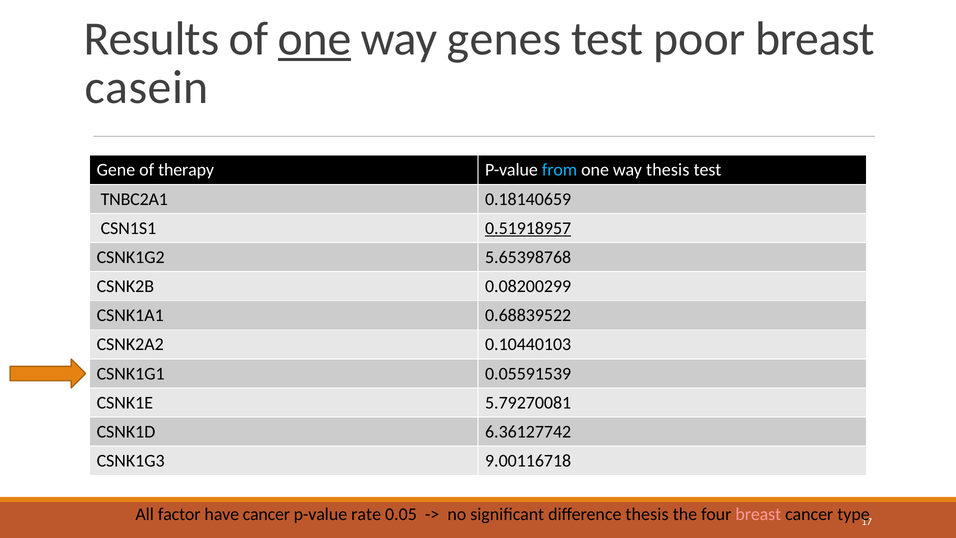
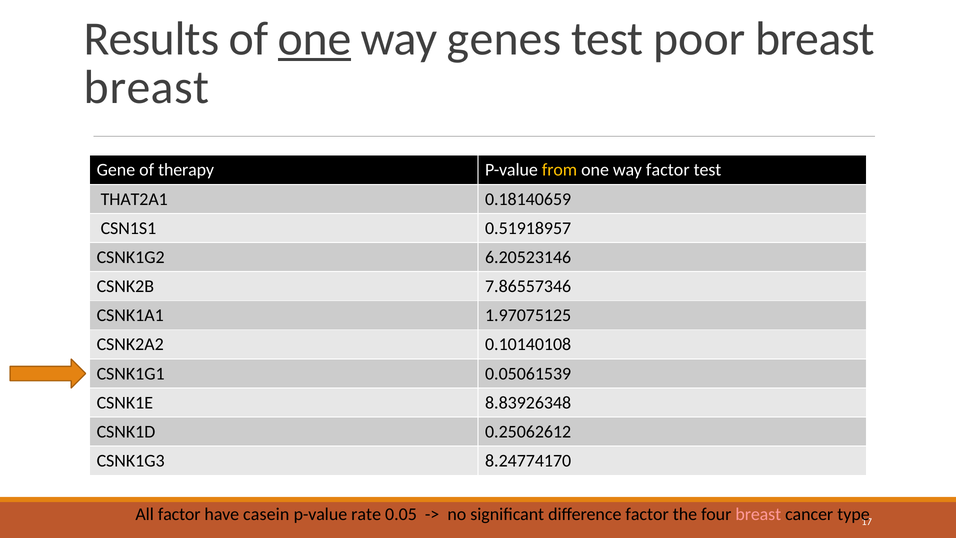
casein: casein -> breast (147, 88)
from colour: light blue -> yellow (560, 170)
way thesis: thesis -> factor (668, 170)
TNBC2A1: TNBC2A1 -> THAT2A1 (134, 199)
0.51918957 underline: present -> none (528, 228)
5.65398768: 5.65398768 -> 6.20523146 (528, 257)
0.08200299: 0.08200299 -> 7.86557346 (528, 286)
0.68839522: 0.68839522 -> 1.97075125 (528, 315)
0.10440103: 0.10440103 -> 0.10140108 (528, 344)
0.05591539: 0.05591539 -> 0.05061539 (528, 373)
5.79270081: 5.79270081 -> 8.83926348 (528, 403)
6.36127742: 6.36127742 -> 0.25062612 (528, 432)
9.00116718: 9.00116718 -> 8.24774170 (528, 461)
have cancer: cancer -> casein (266, 514)
difference thesis: thesis -> factor (647, 514)
